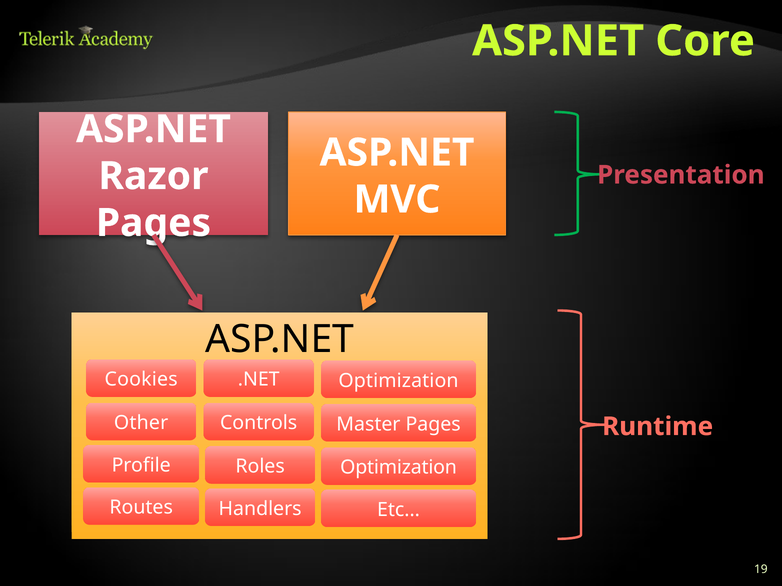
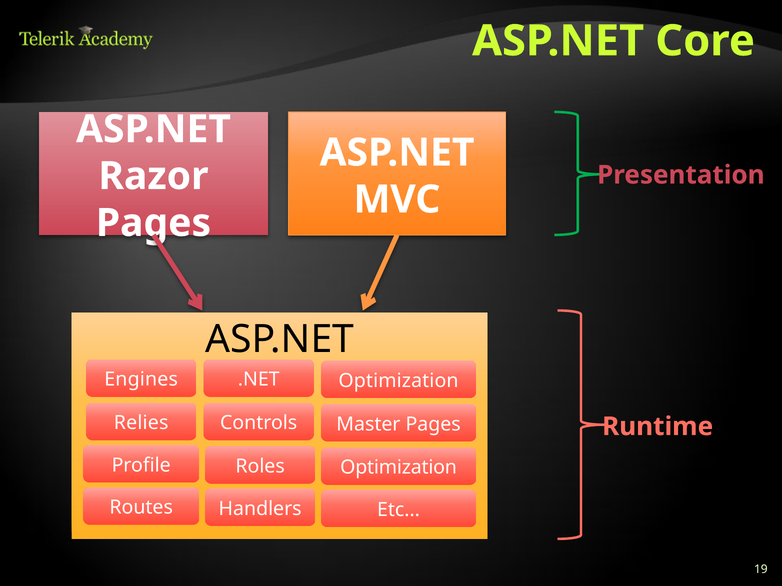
Cookies: Cookies -> Engines (141, 380)
Other: Other -> Relies (141, 423)
